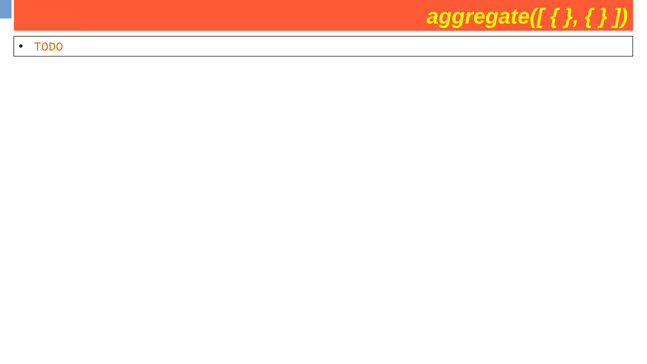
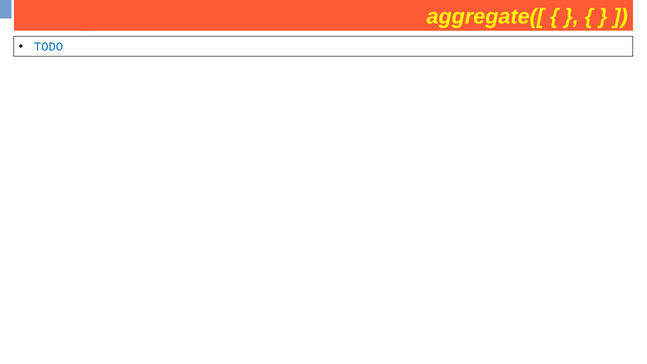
TODO colour: orange -> blue (49, 47)
